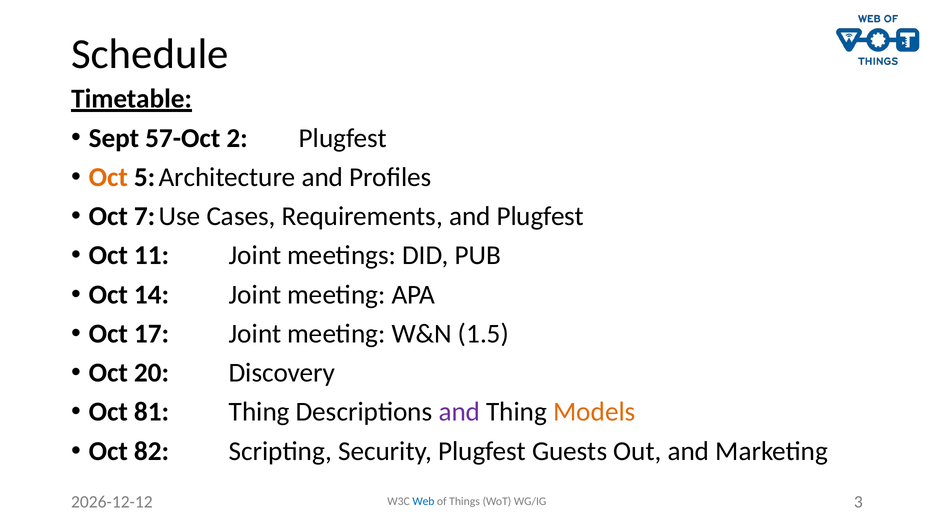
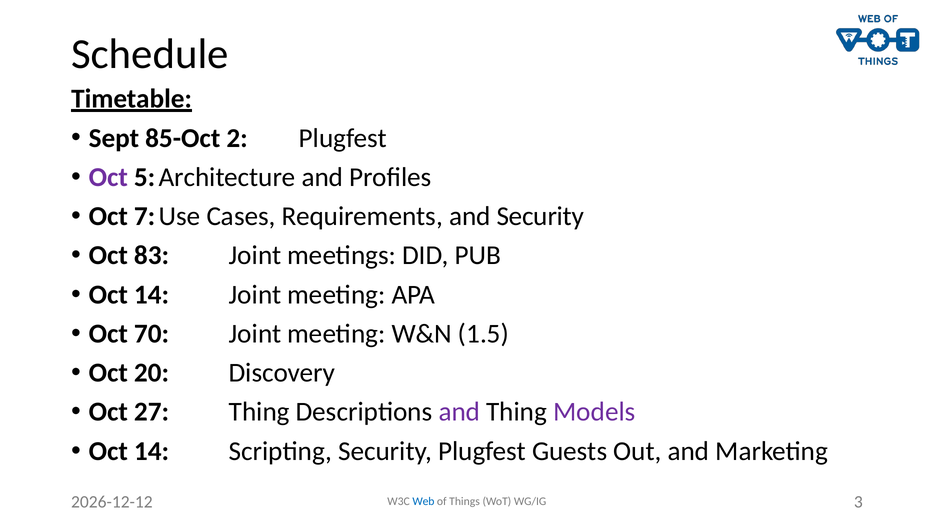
57-Oct: 57-Oct -> 85-Oct (183, 138)
Oct colour: orange -> purple (108, 177)
and Plugfest: Plugfest -> Security (540, 216)
11: 11 -> 83 (152, 256)
17: 17 -> 70 (152, 334)
81: 81 -> 27 (152, 412)
Models colour: orange -> purple (594, 412)
82: 82 -> 14 (152, 451)
